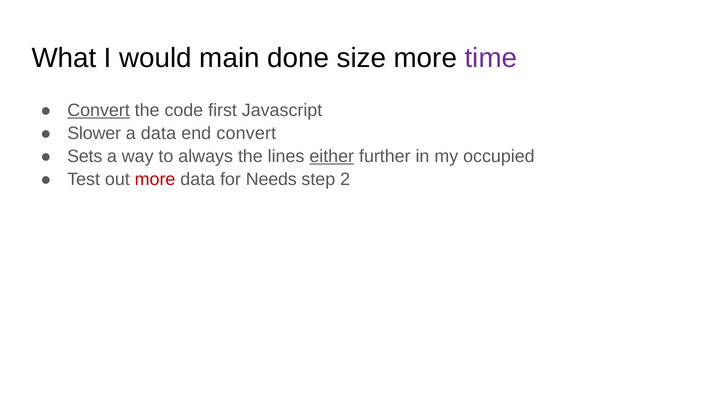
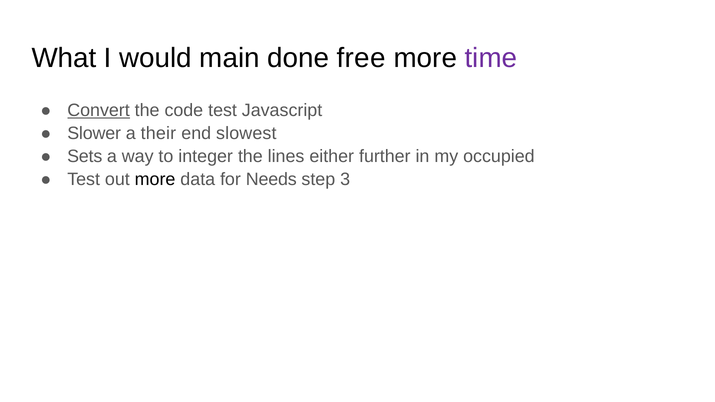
size: size -> free (361, 58)
code first: first -> test (223, 111)
a data: data -> their (158, 134)
end convert: convert -> slowest (246, 134)
always: always -> integer (206, 157)
either underline: present -> none (332, 157)
more colour: red -> black (155, 180)
2: 2 -> 3 (345, 180)
